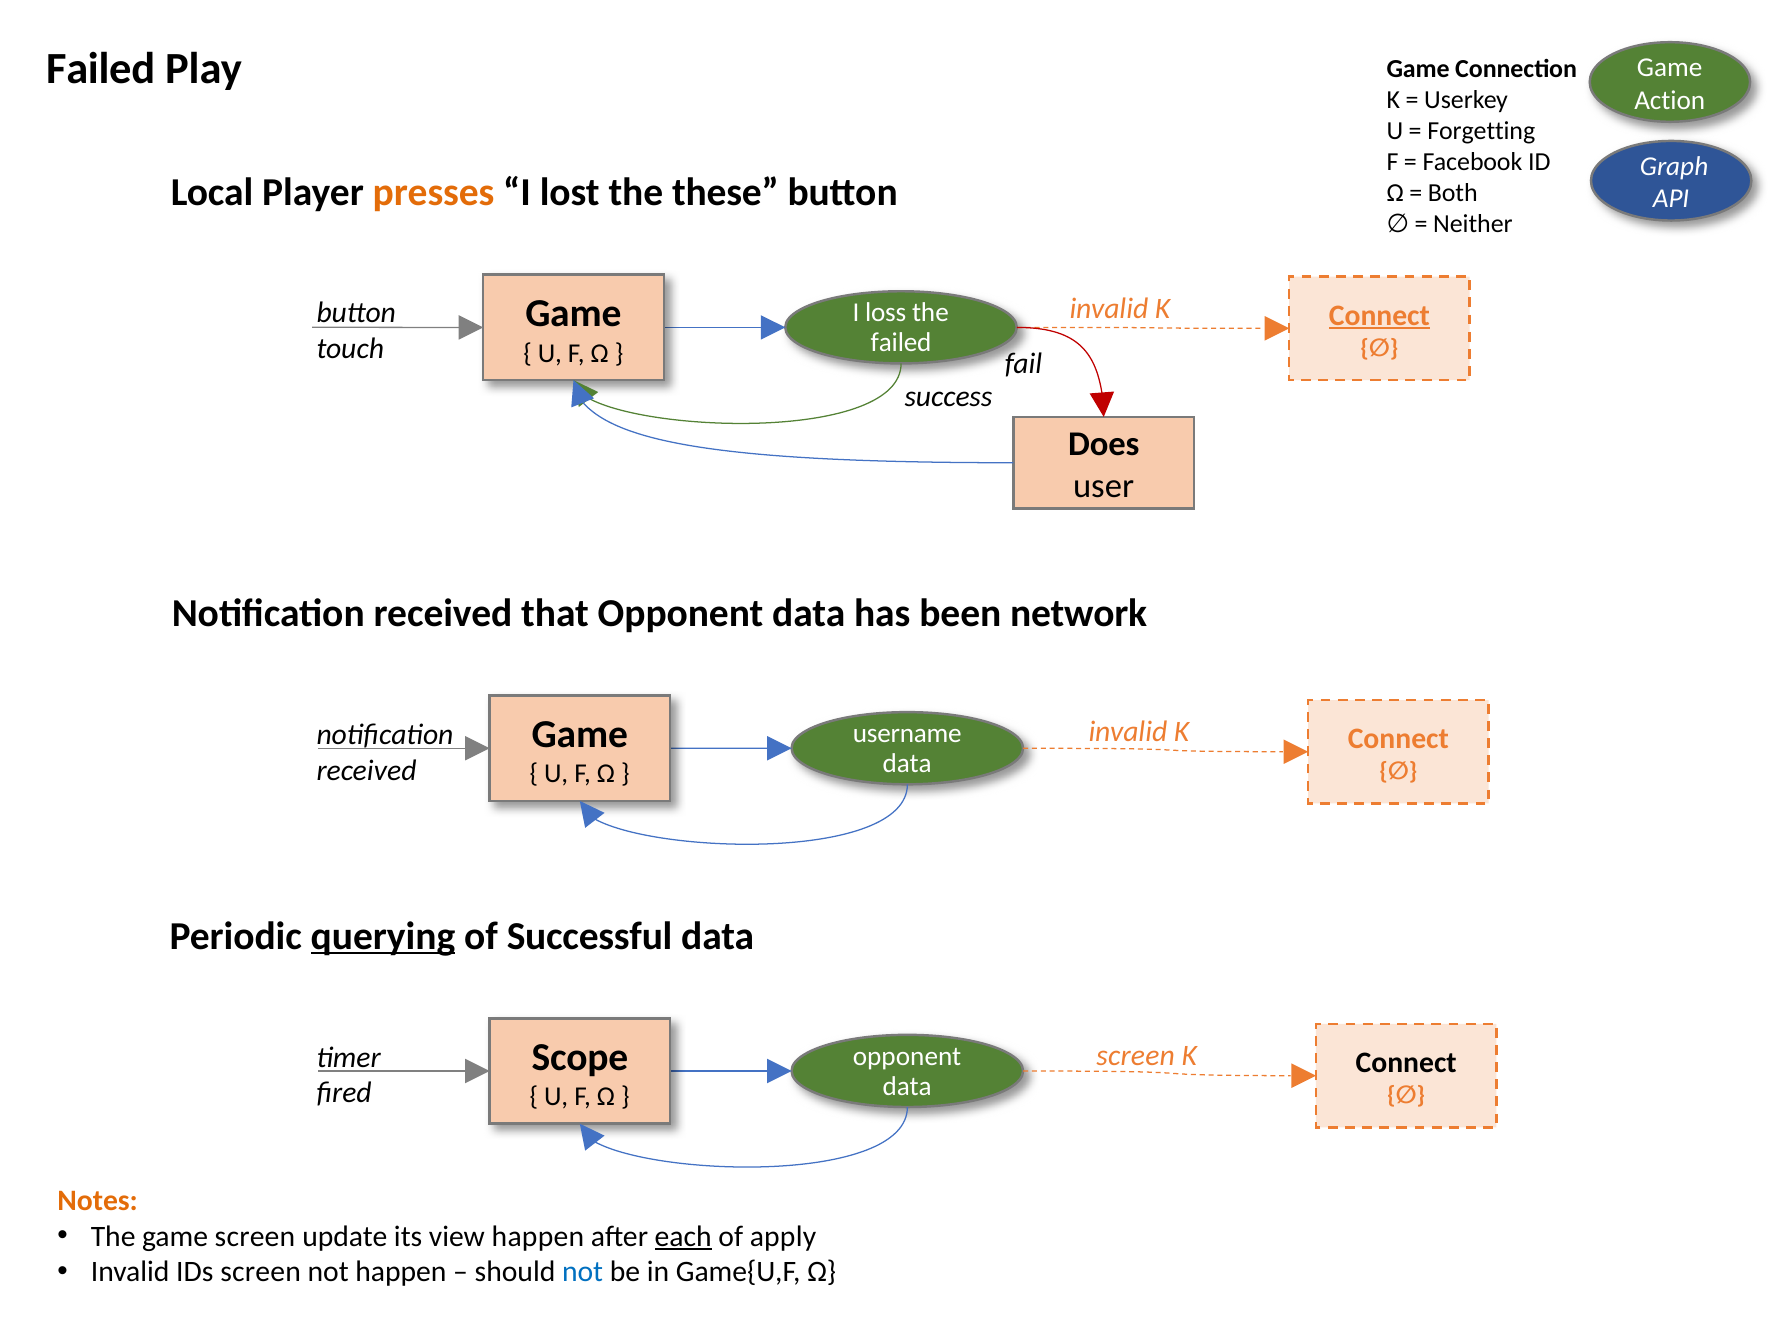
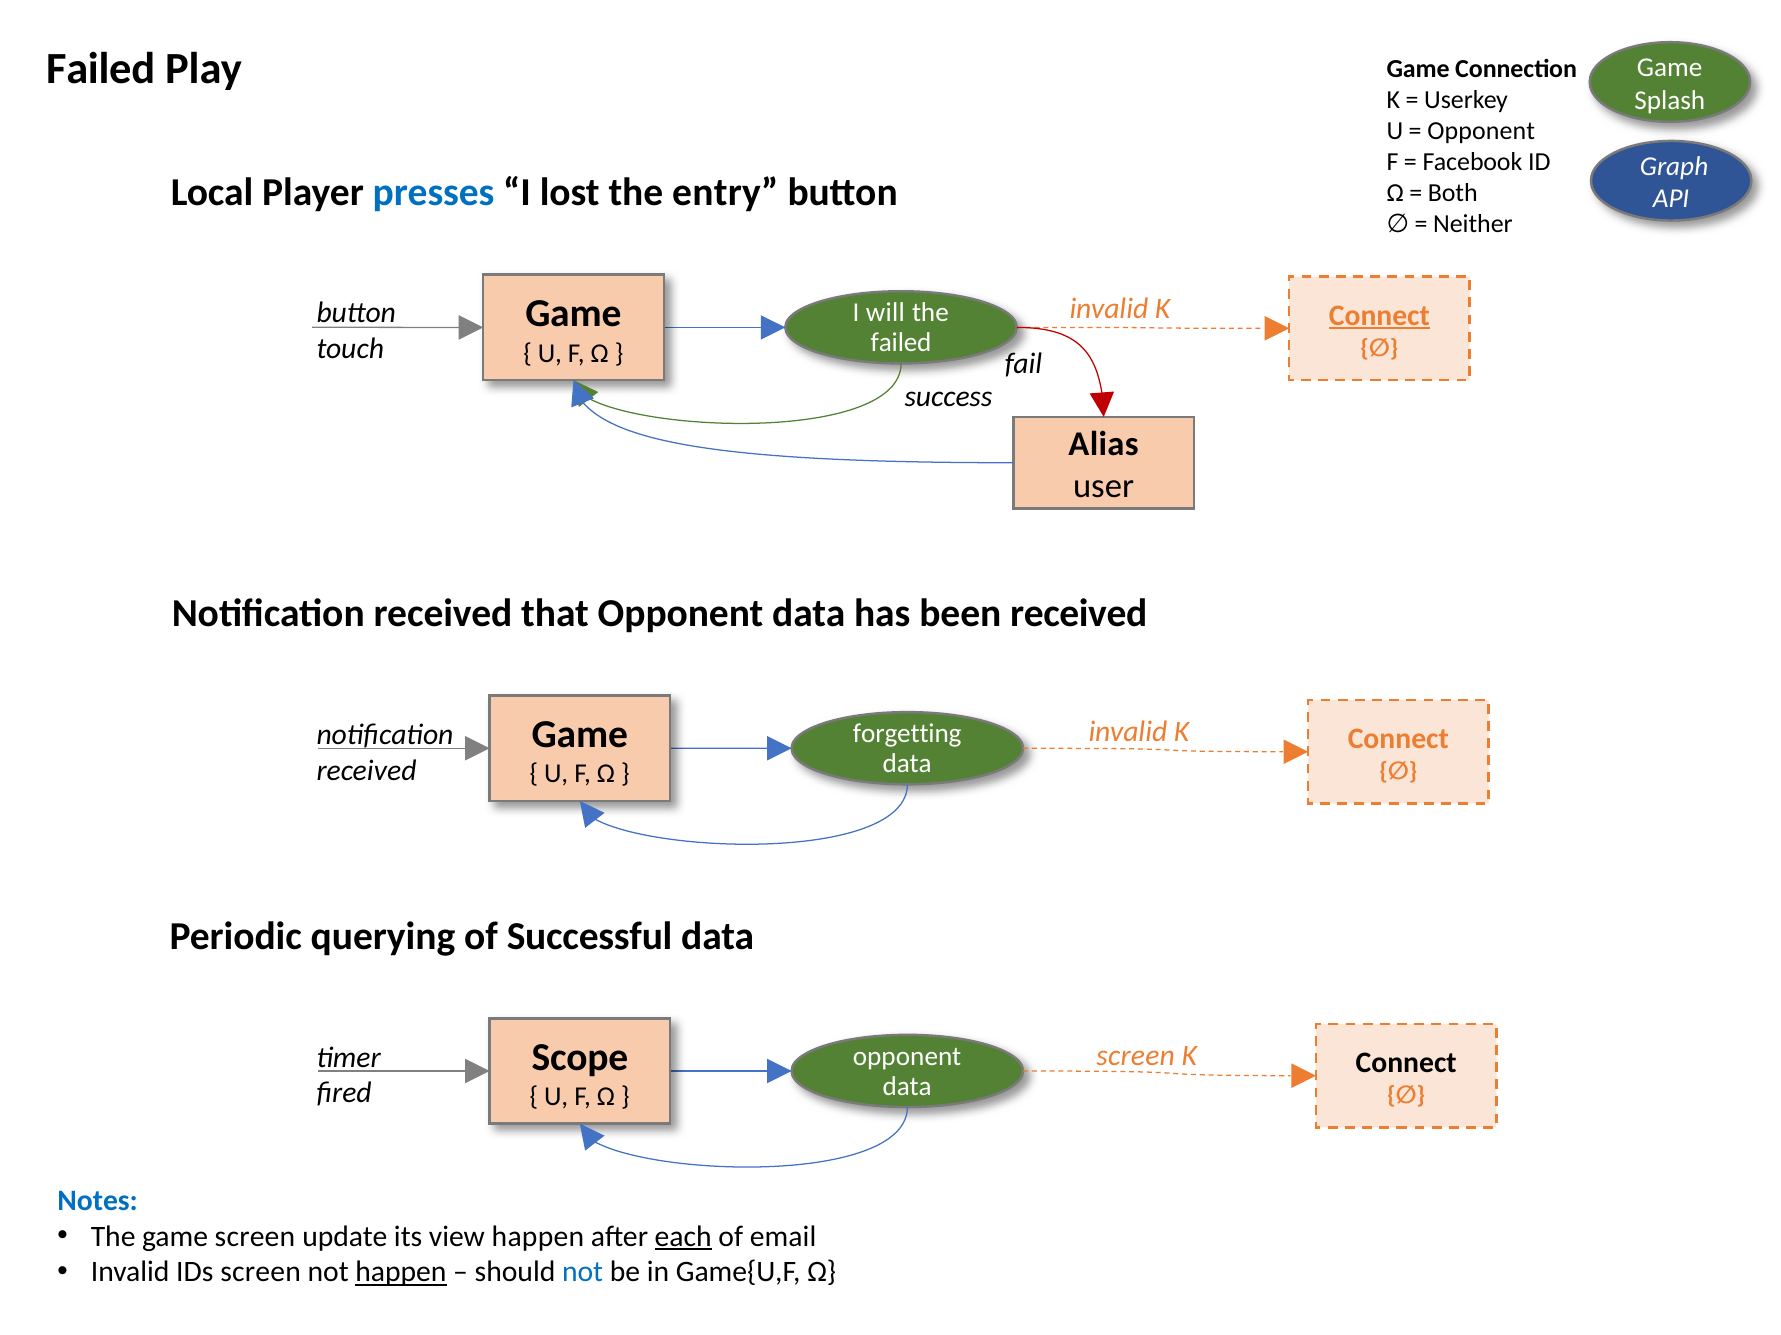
Action: Action -> Splash (1670, 100)
Forgetting: Forgetting -> Opponent (1481, 131)
presses colour: orange -> blue (434, 193)
these: these -> entry (725, 193)
loss: loss -> will (885, 313)
Does: Does -> Alias (1104, 445)
been network: network -> received (1079, 614)
username: username -> forgetting (907, 734)
querying underline: present -> none (383, 937)
Notes colour: orange -> blue (98, 1201)
apply: apply -> email (783, 1237)
happen underline: none -> present (401, 1273)
